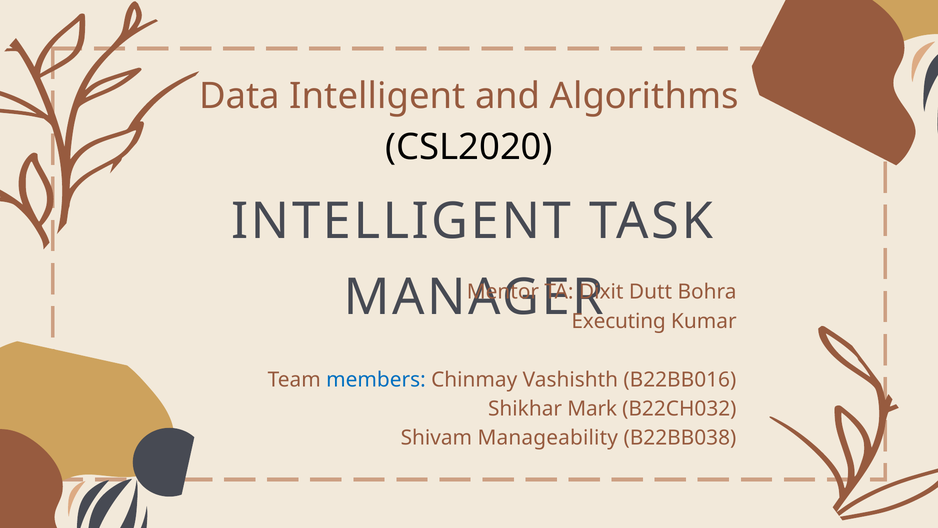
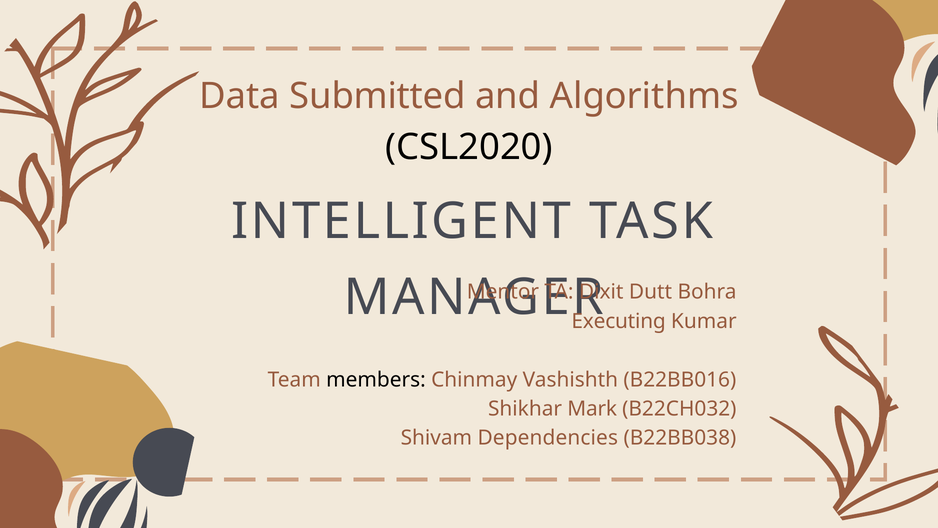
Data Intelligent: Intelligent -> Submitted (378, 96)
members colour: blue -> black (376, 379)
Manageability: Manageability -> Dependencies (548, 438)
